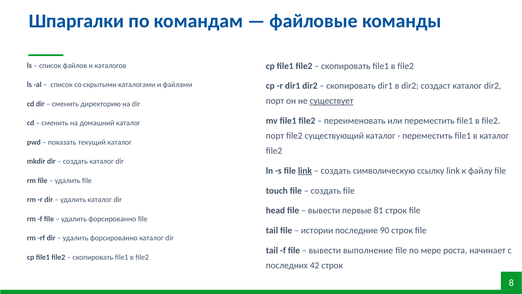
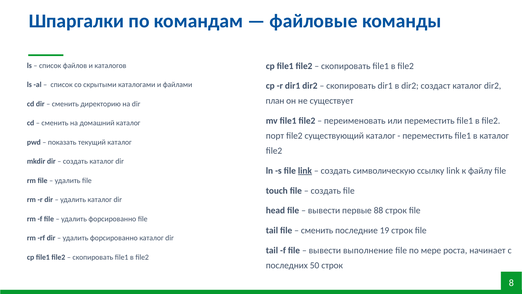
порт: порт -> план (275, 101)
существует underline: present -> none (332, 101)
81: 81 -> 88 (378, 210)
истории: истории -> сменить (317, 230)
90: 90 -> 19 (385, 230)
42: 42 -> 50 (315, 265)
